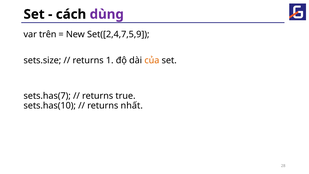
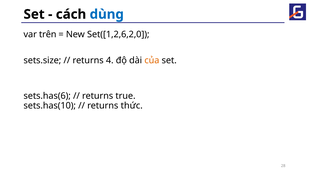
dùng colour: purple -> blue (107, 14)
Set([2,4,7,5,9: Set([2,4,7,5,9 -> Set([1,2,6,2,0 (118, 34)
1: 1 -> 4 (110, 60)
sets.has(7: sets.has(7 -> sets.has(6 (47, 96)
nhất: nhất -> thức (132, 106)
